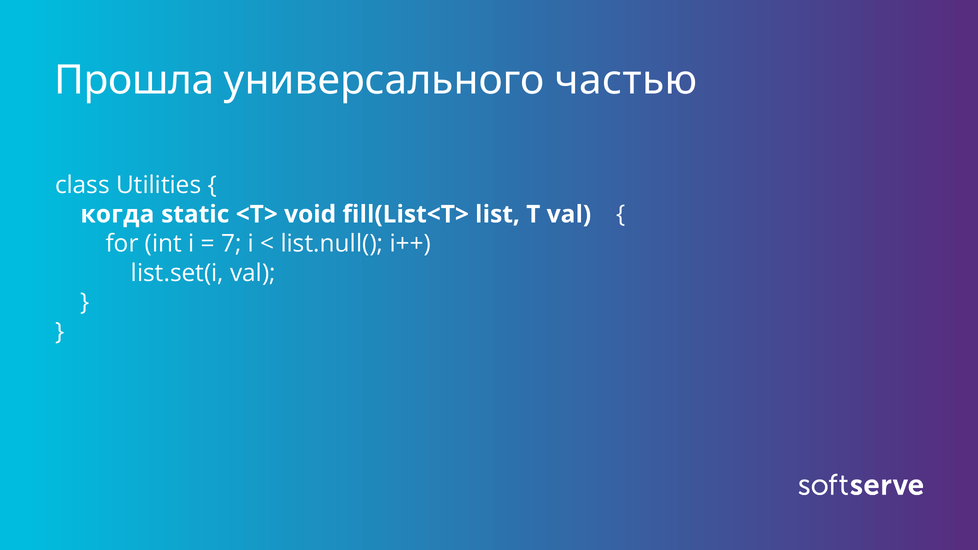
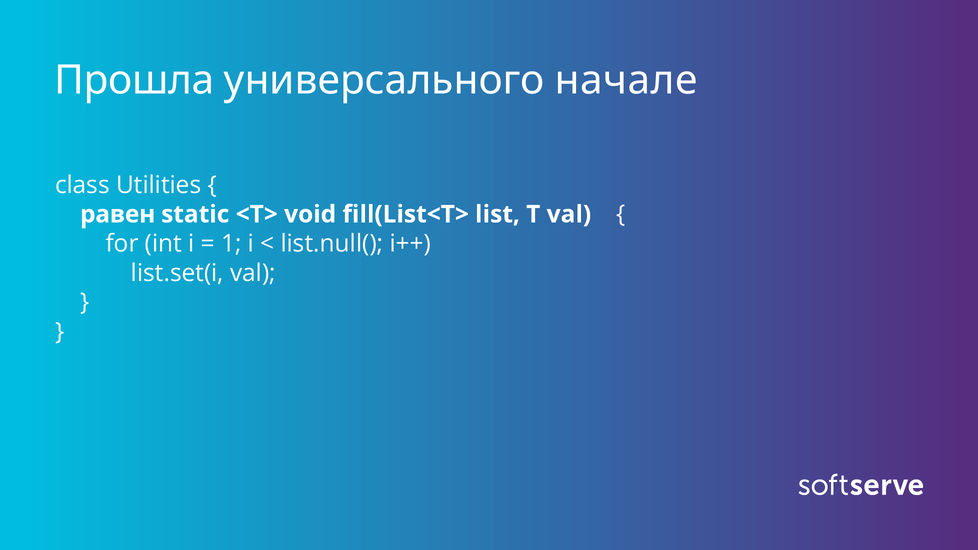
частью: частью -> начале (626, 80)
когда: когда -> равен (118, 214)
7: 7 -> 1 (231, 244)
